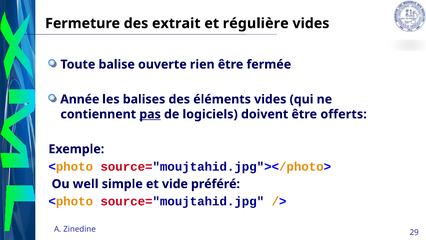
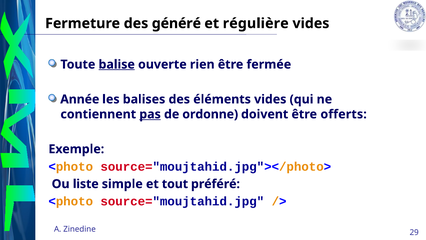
extrait: extrait -> généré (176, 23)
balise underline: none -> present (117, 64)
logiciels: logiciels -> ordonne (210, 114)
well: well -> liste (86, 184)
vide: vide -> tout (175, 184)
